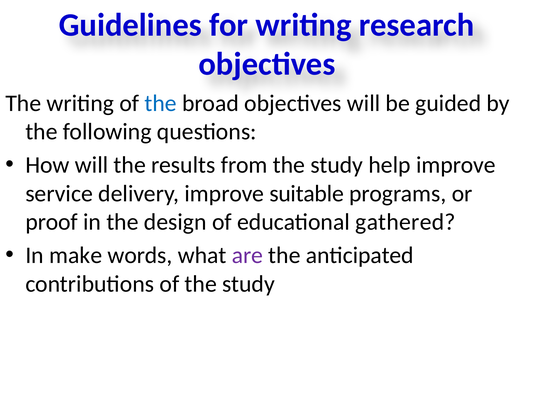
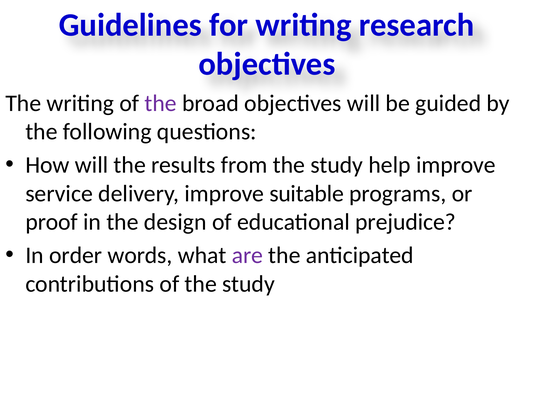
the colour: blue -> purple (161, 103)
gathered: gathered -> prejudice (406, 222)
make: make -> order (76, 255)
